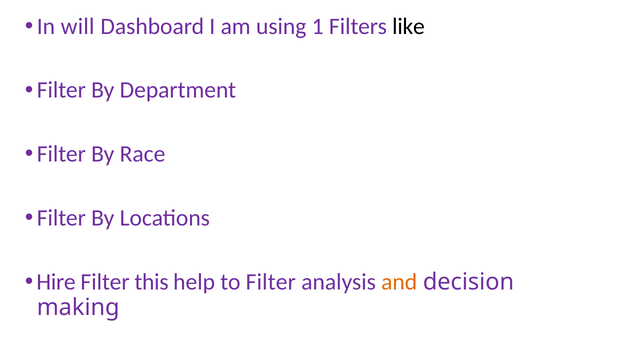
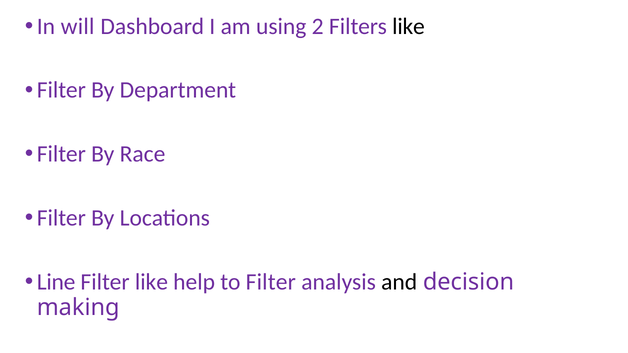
1: 1 -> 2 (318, 26)
Hire: Hire -> Line (56, 282)
Filter this: this -> like (151, 282)
and colour: orange -> black (399, 282)
